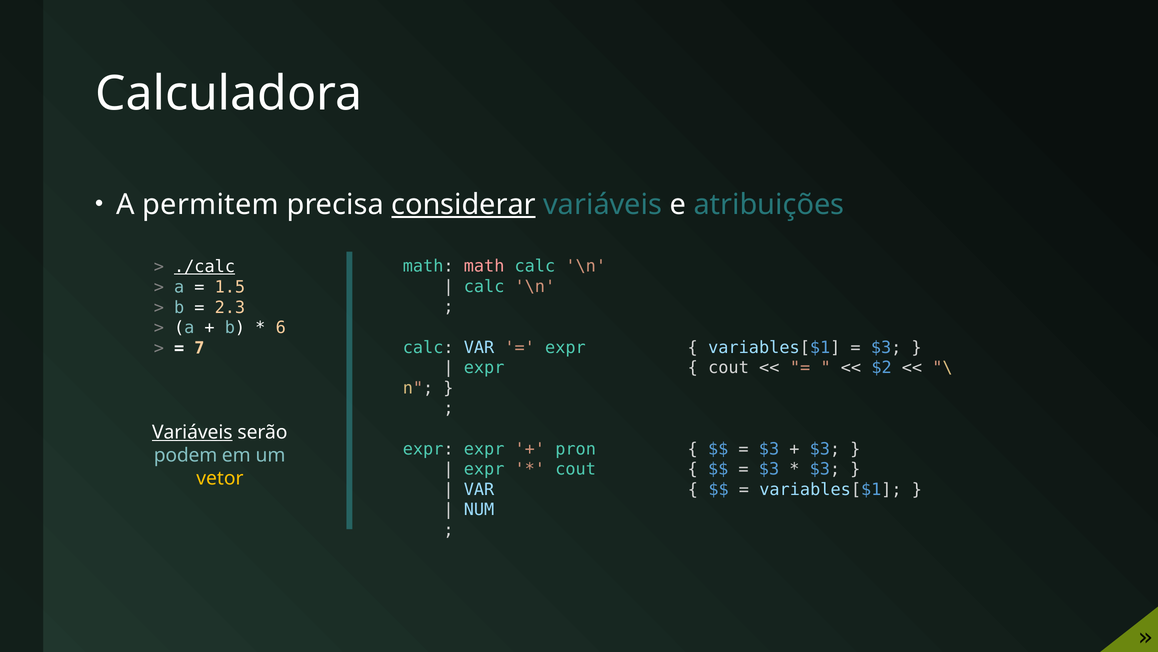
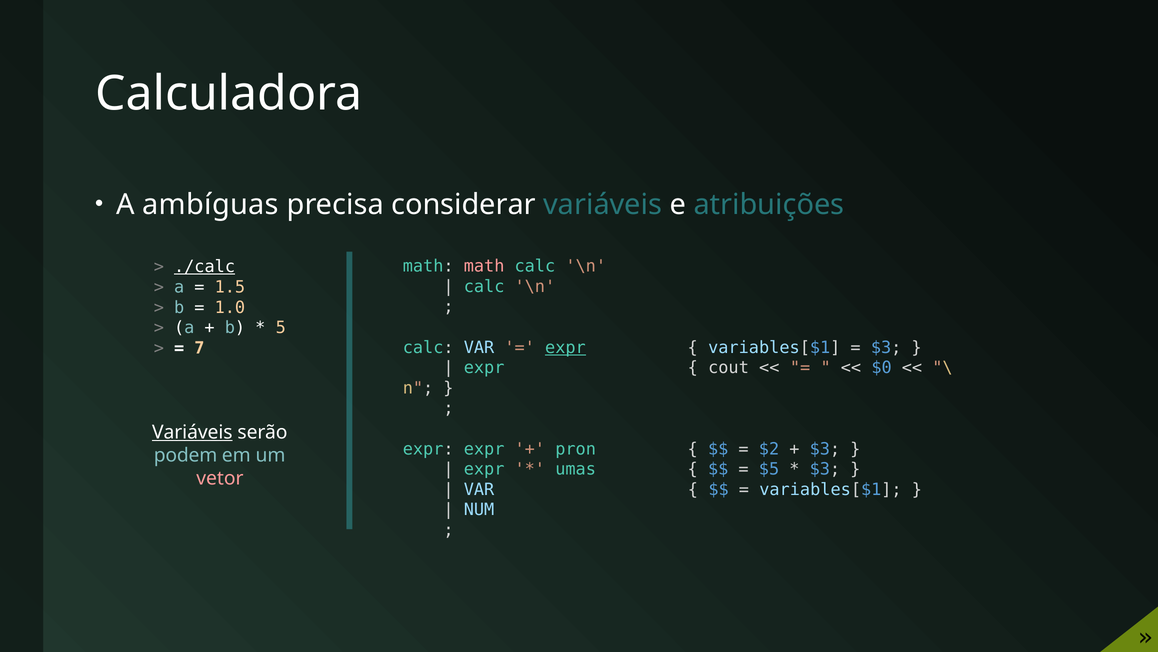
permitem: permitem -> ambíguas (211, 204)
considerar underline: present -> none (463, 204)
2.3: 2.3 -> 1.0 (230, 307)
6: 6 -> 5 (281, 328)
expr underline: none -> present (565, 347)
$2: $2 -> $0 (882, 368)
$3: $3 -> $2 (769, 449)
cout: cout -> umas (576, 469)
$3: $3 -> $5 (769, 469)
vetor colour: yellow -> pink (220, 478)
